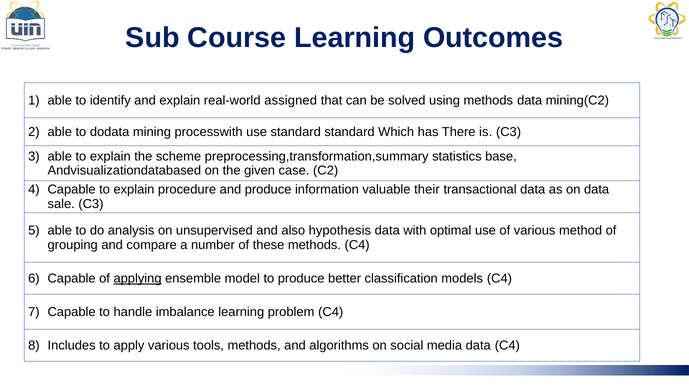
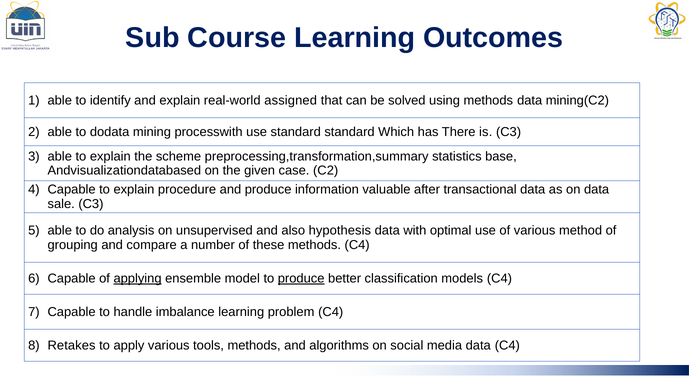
their: their -> after (427, 190)
produce underline: none -> present (301, 279)
Includes: Includes -> Retakes (72, 346)
